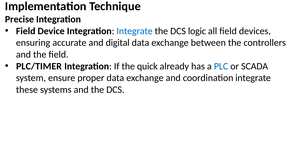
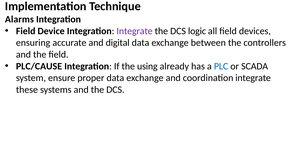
Precise: Precise -> Alarms (19, 19)
Integrate colour: blue -> purple (135, 31)
PLC/TIMER: PLC/TIMER -> PLC/CAUSE (39, 66)
quick: quick -> using (147, 66)
